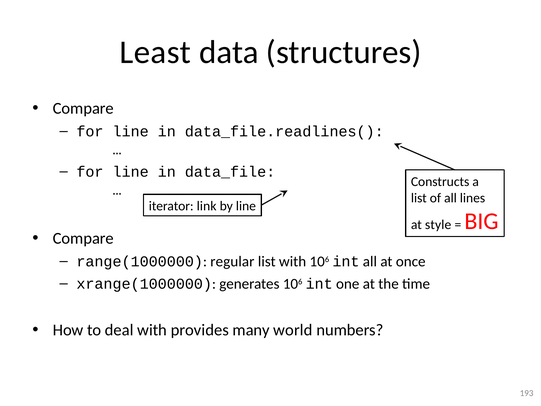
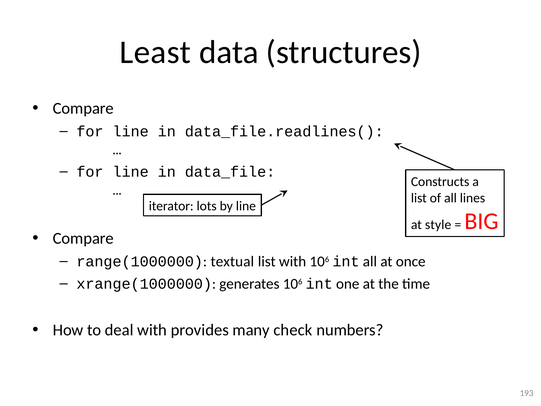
link: link -> lots (207, 206)
regular: regular -> textual (232, 261)
world: world -> check (293, 330)
